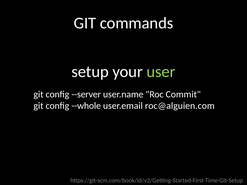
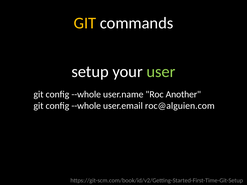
GIT colour: white -> yellow (85, 23)
--server: --server -> --whole (86, 94)
Commit: Commit -> Another (183, 94)
